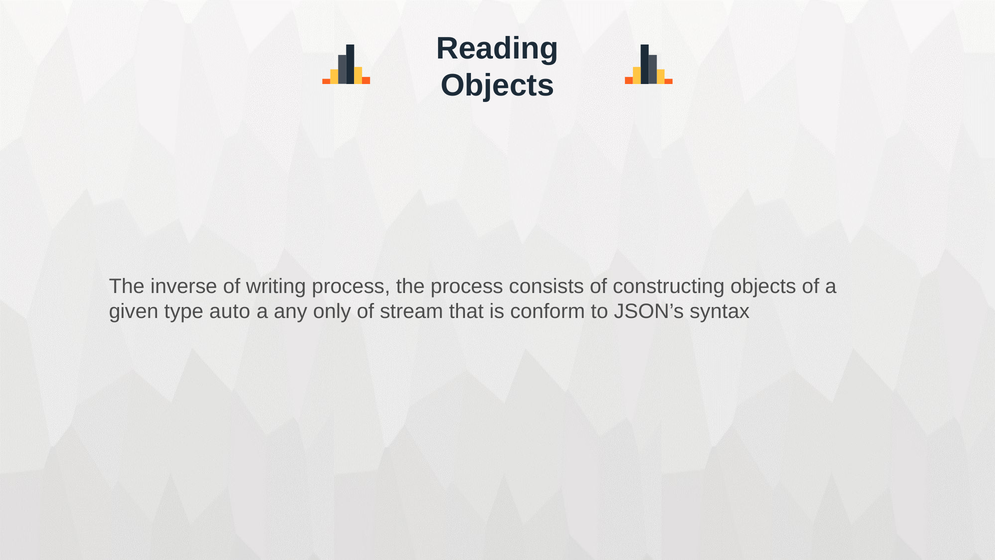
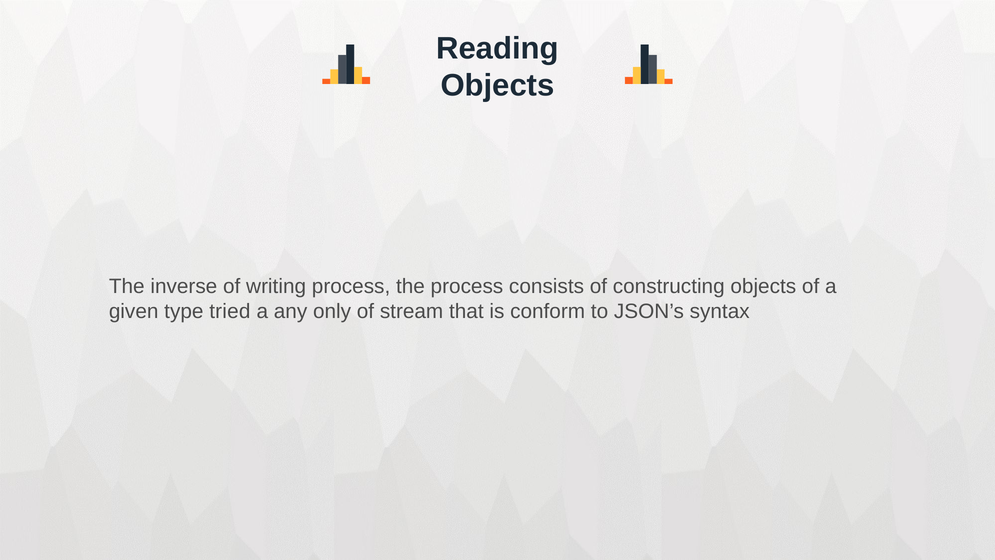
auto: auto -> tried (230, 311)
